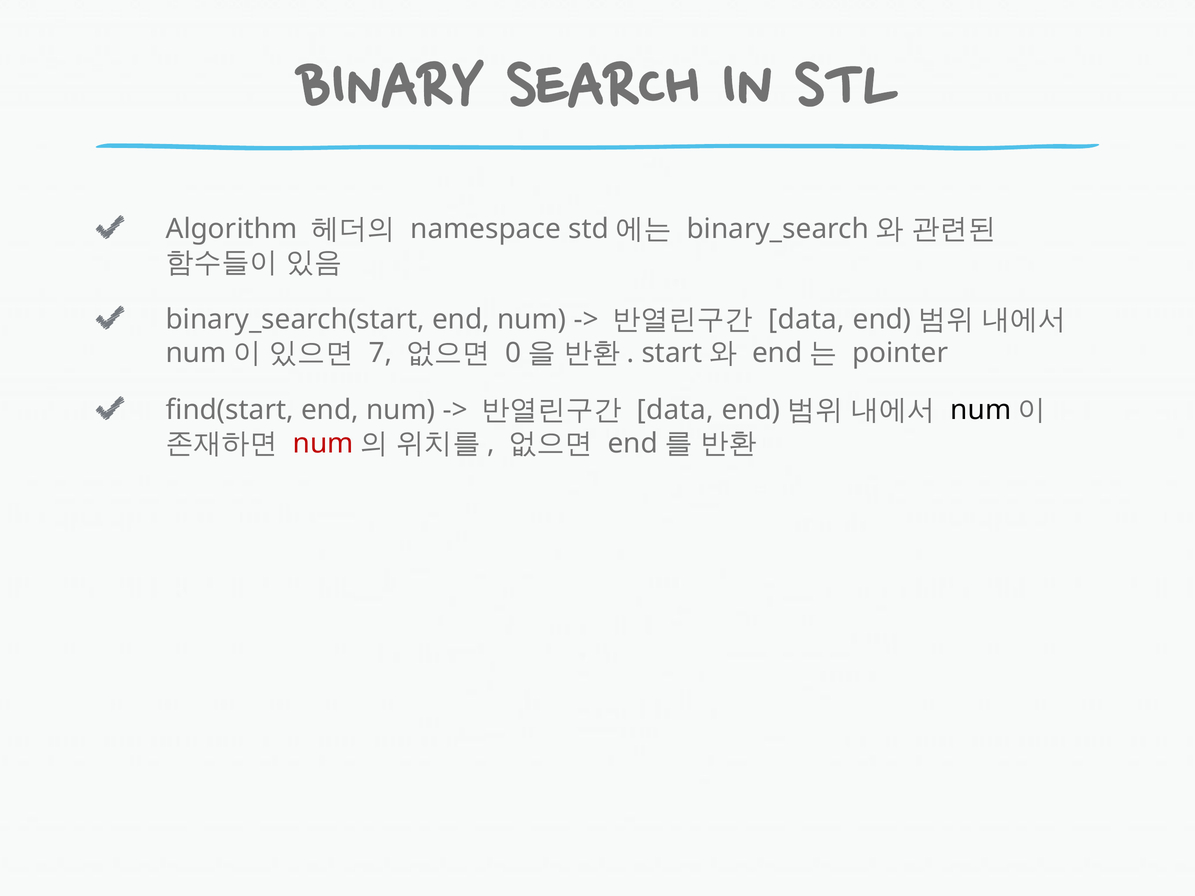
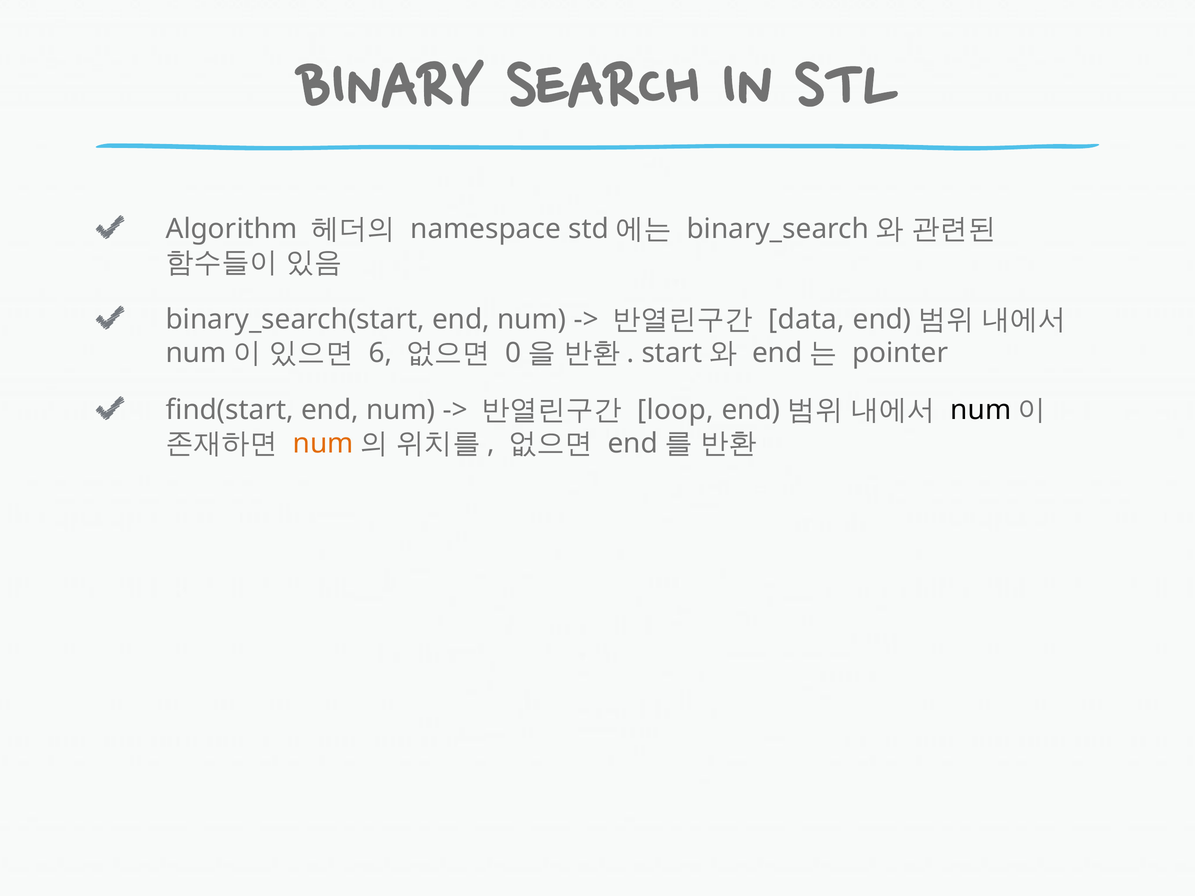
7: 7 -> 6 (380, 353)
data: data -> loop (675, 410)
num colour: red -> orange (323, 444)
